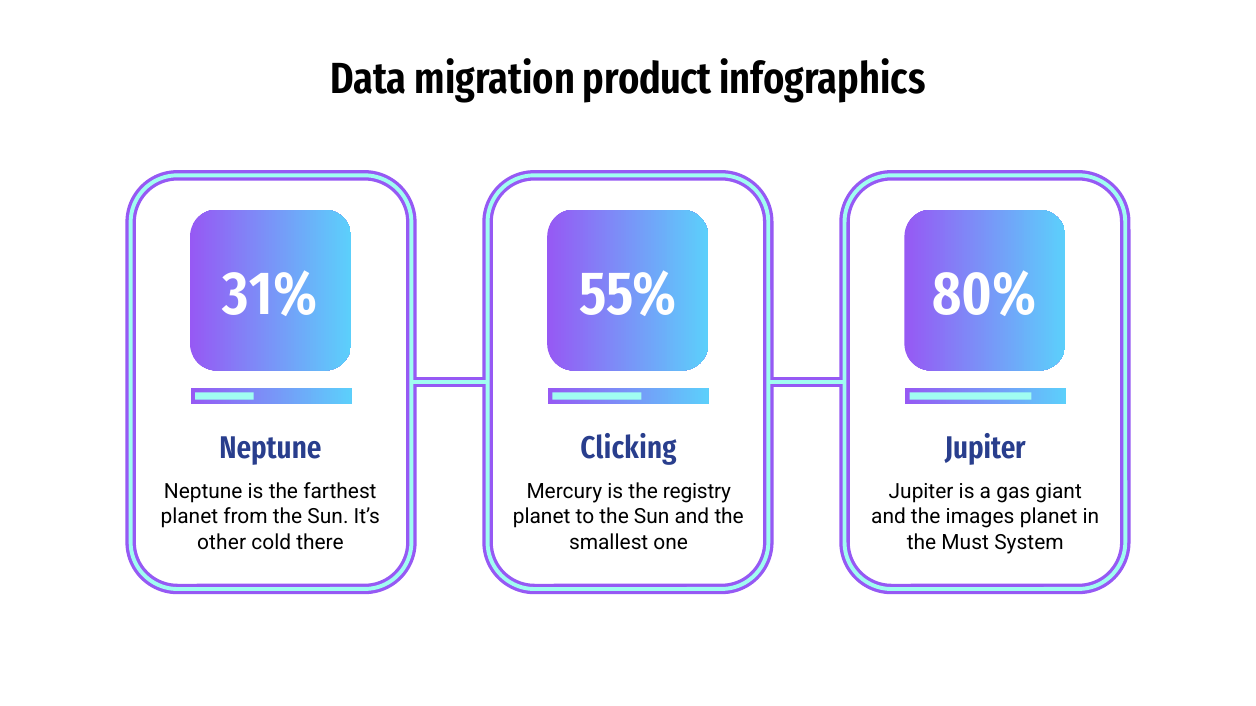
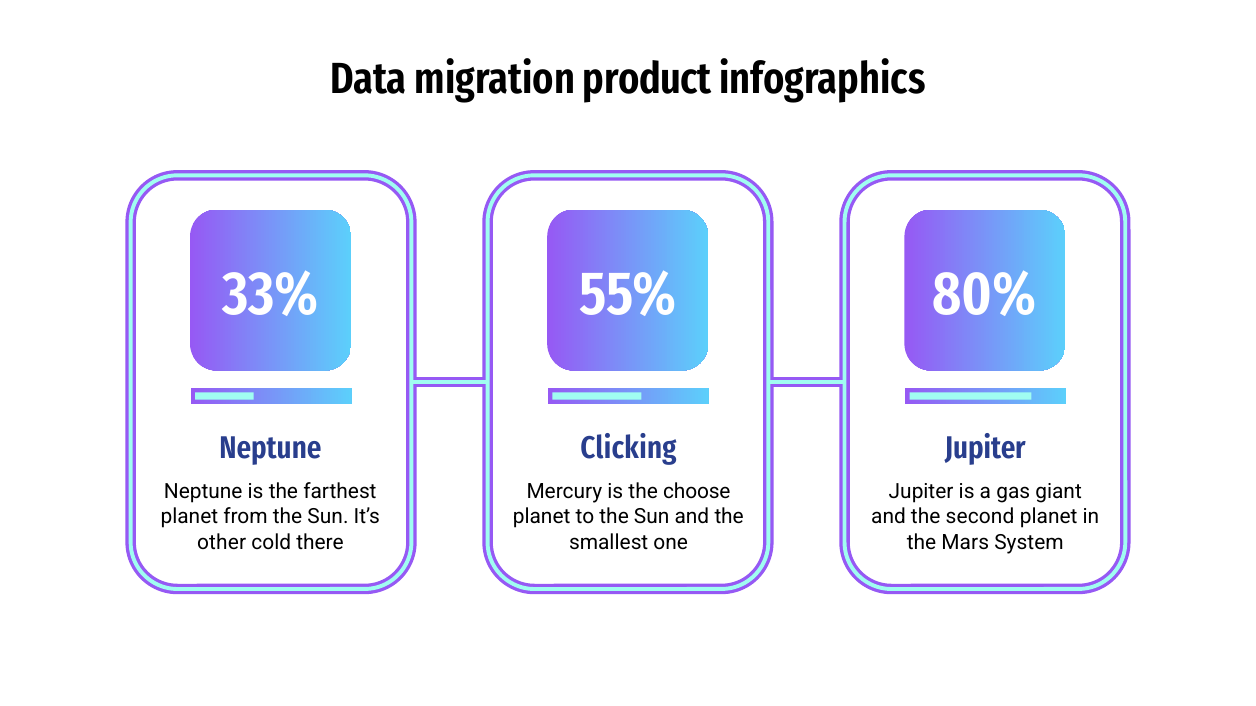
31%: 31% -> 33% (270, 295)
registry: registry -> choose (697, 492)
images: images -> second (980, 517)
Must: Must -> Mars (965, 543)
